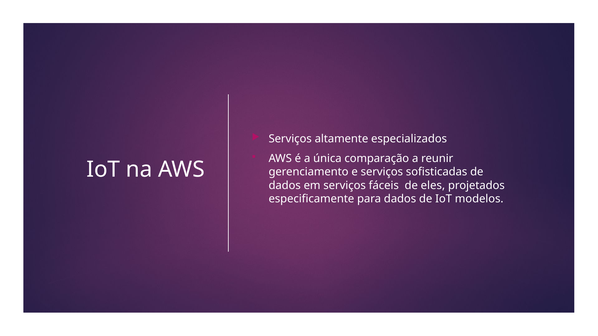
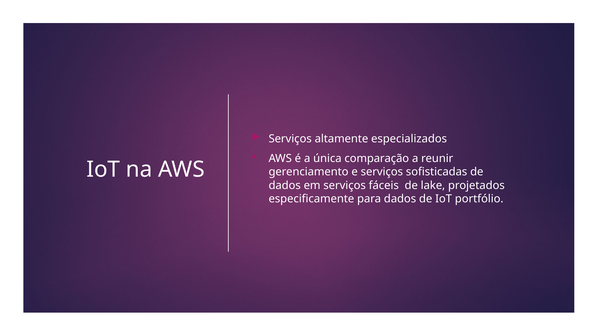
eles: eles -> lake (433, 186)
modelos: modelos -> portfólio (479, 199)
